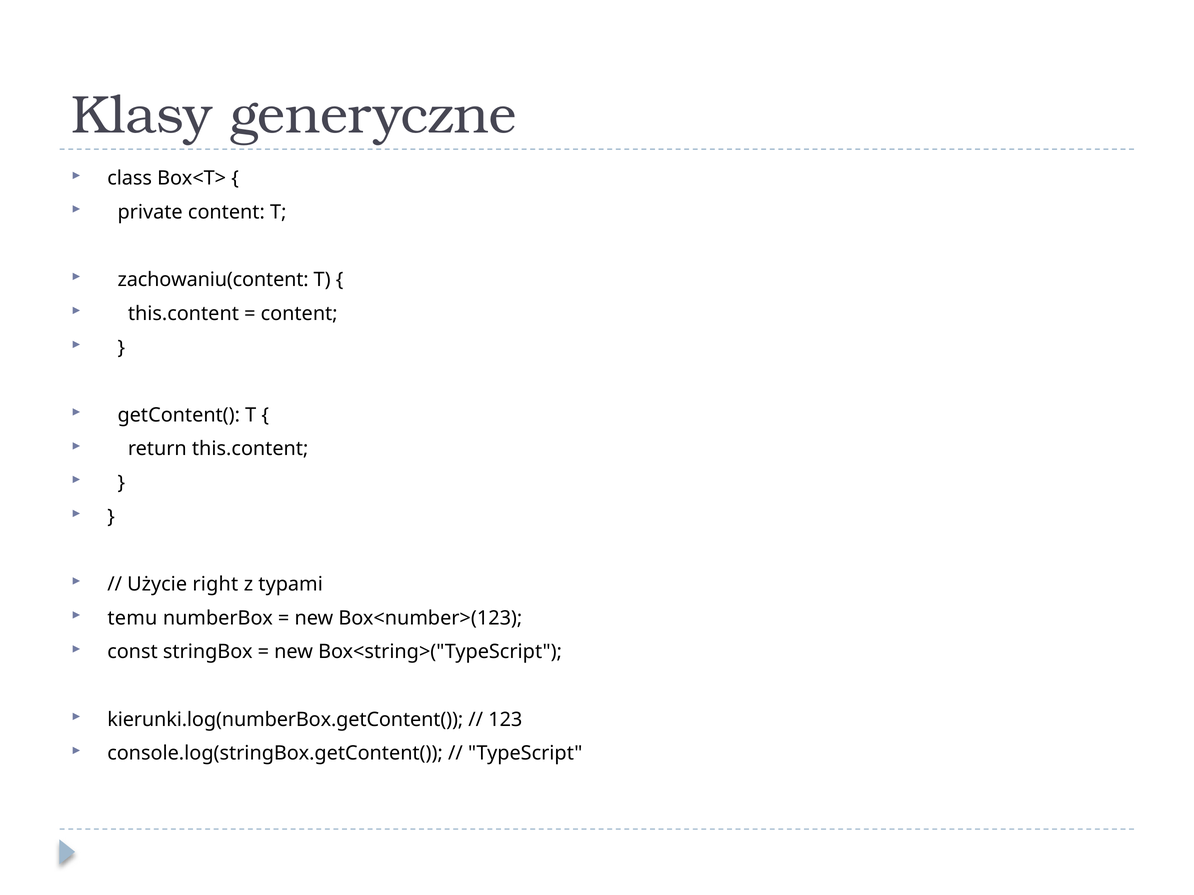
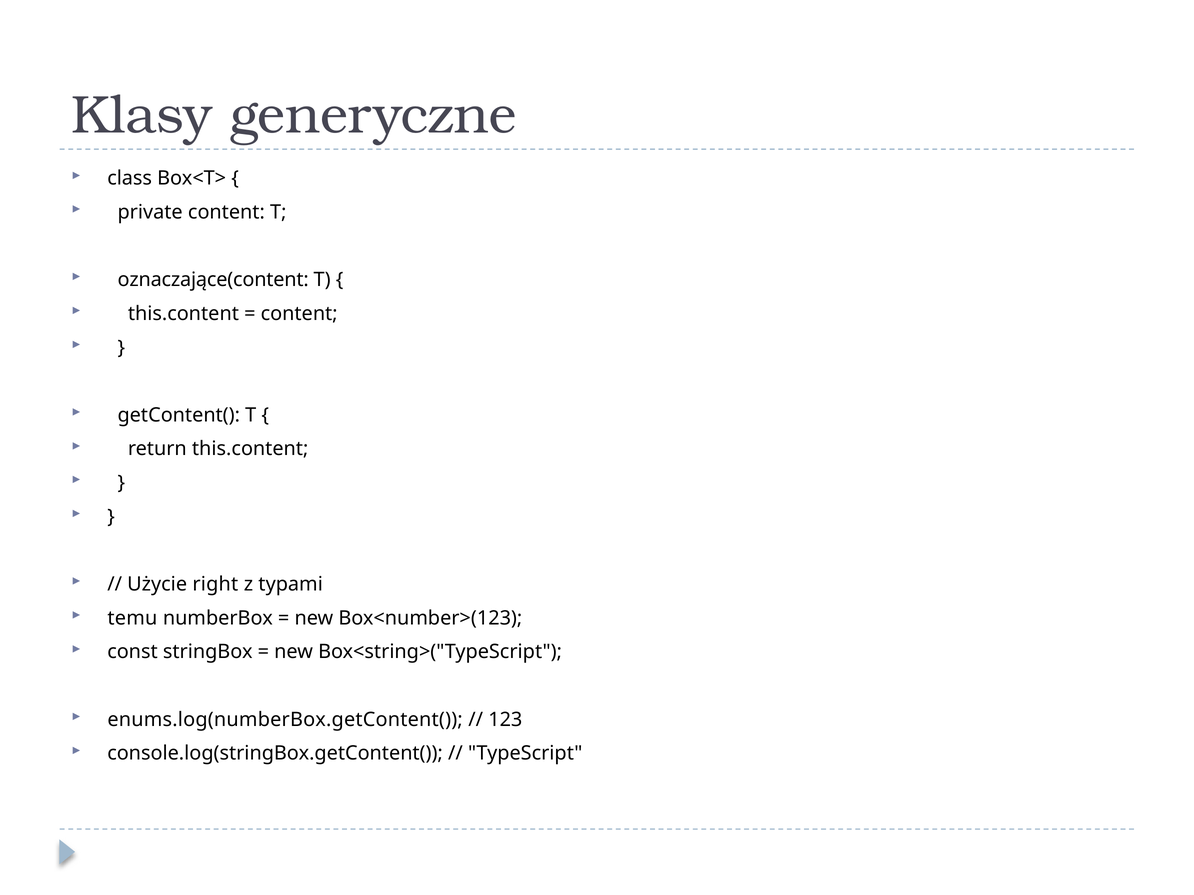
zachowaniu(content: zachowaniu(content -> oznaczające(content (213, 280)
kierunki.log(numberBox.getContent(: kierunki.log(numberBox.getContent( -> enums.log(numberBox.getContent( (285, 720)
